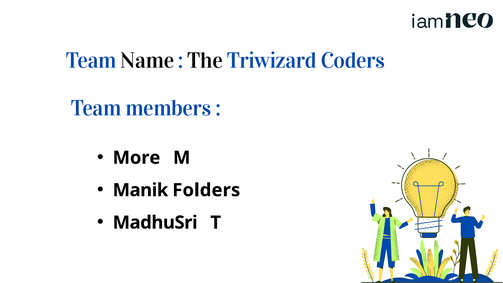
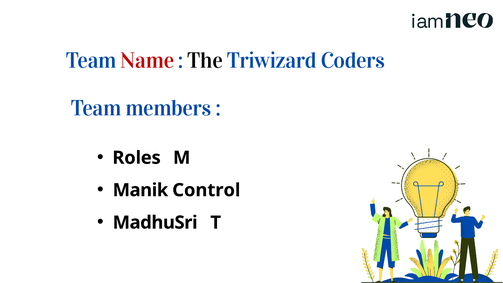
Name colour: black -> red (147, 60)
More: More -> Roles (137, 158)
Folders: Folders -> Control (206, 190)
